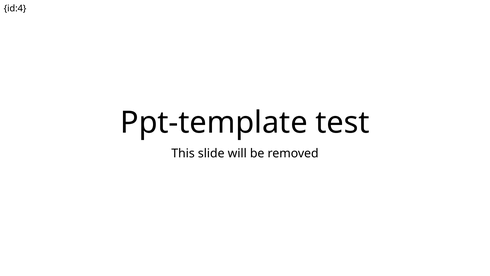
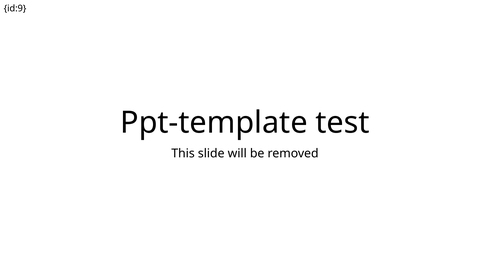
id:4: id:4 -> id:9 (15, 8)
